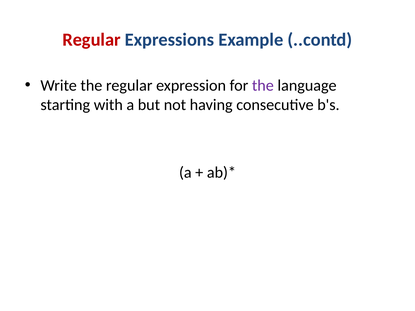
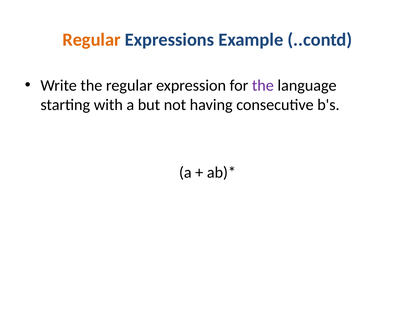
Regular colour: red -> orange (92, 40)
